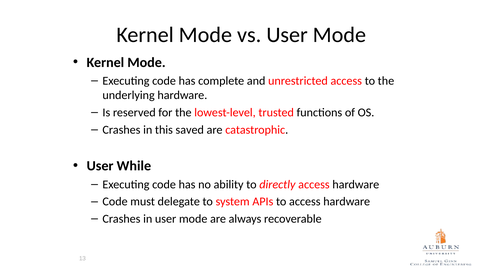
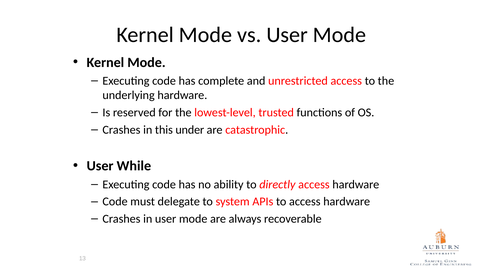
saved: saved -> under (190, 130)
